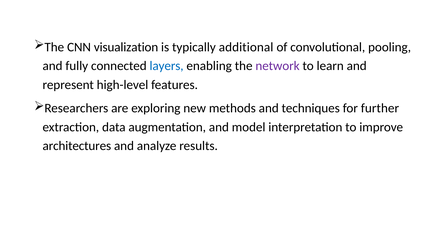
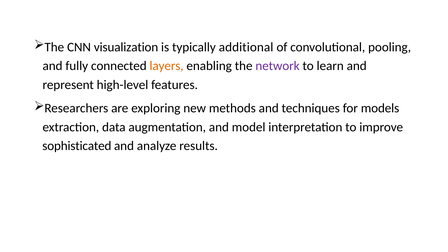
layers colour: blue -> orange (167, 66)
further: further -> models (380, 108)
architectures: architectures -> sophisticated (77, 146)
